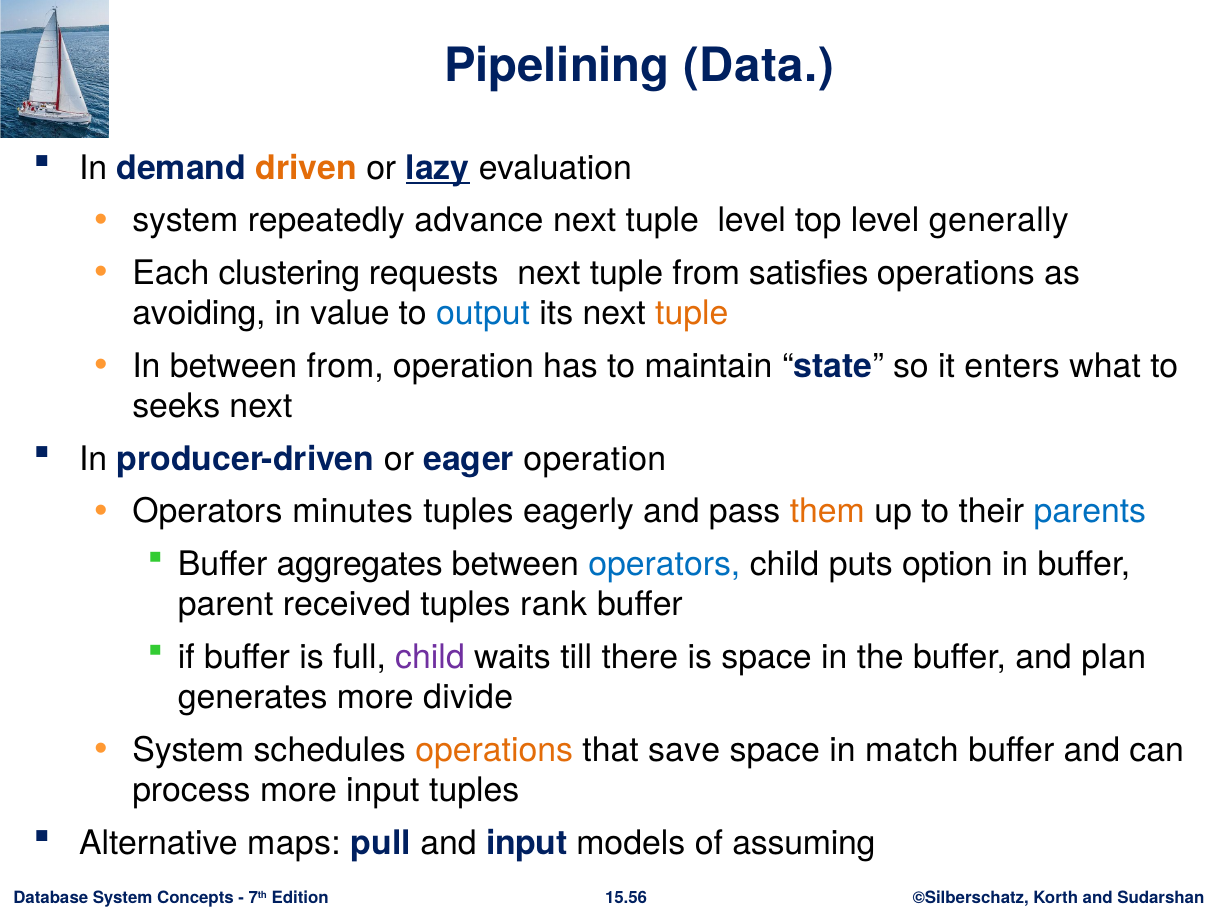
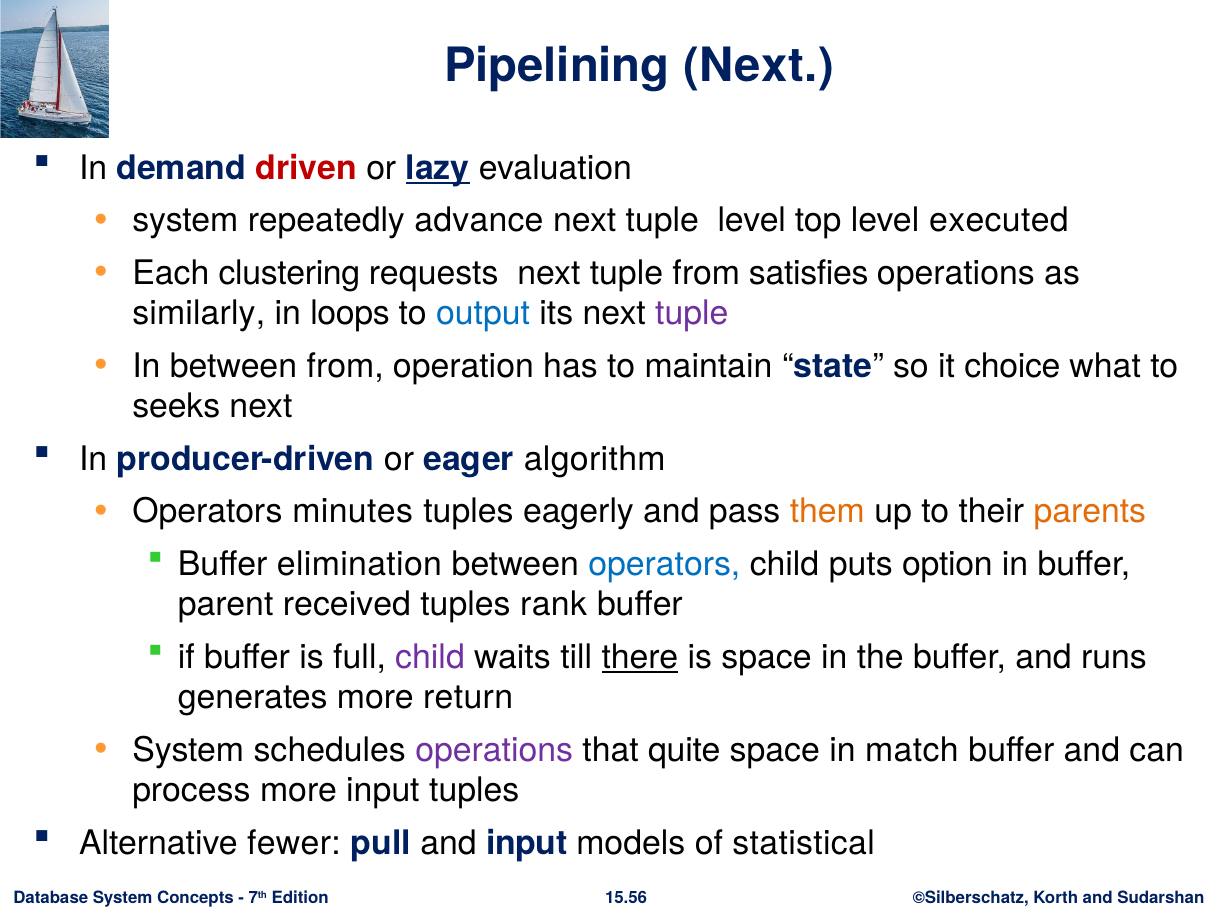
Pipelining Data: Data -> Next (759, 65)
driven colour: orange -> red (306, 168)
generally: generally -> executed (999, 221)
avoiding: avoiding -> similarly (199, 314)
value: value -> loops (350, 314)
tuple colour: orange -> purple (692, 314)
enters: enters -> choice (1012, 366)
eager operation: operation -> algorithm (595, 459)
parents colour: blue -> orange (1090, 511)
aggregates: aggregates -> elimination (359, 564)
there underline: none -> present (640, 657)
plan: plan -> runs (1114, 657)
divide: divide -> return (468, 697)
operations colour: orange -> purple (494, 750)
save: save -> quite (684, 750)
maps: maps -> fewer (294, 843)
assuming: assuming -> statistical (804, 843)
